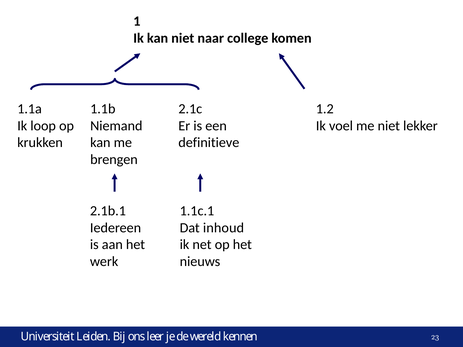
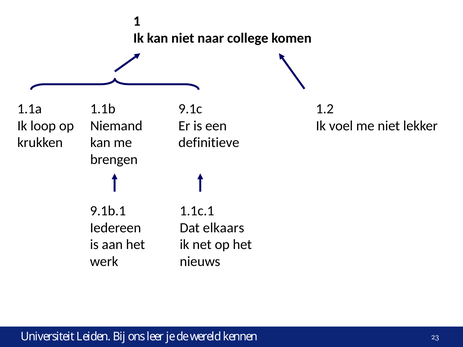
2.1c: 2.1c -> 9.1c (190, 109)
2.1b.1: 2.1b.1 -> 9.1b.1 (108, 211)
inhoud: inhoud -> elkaars (224, 228)
